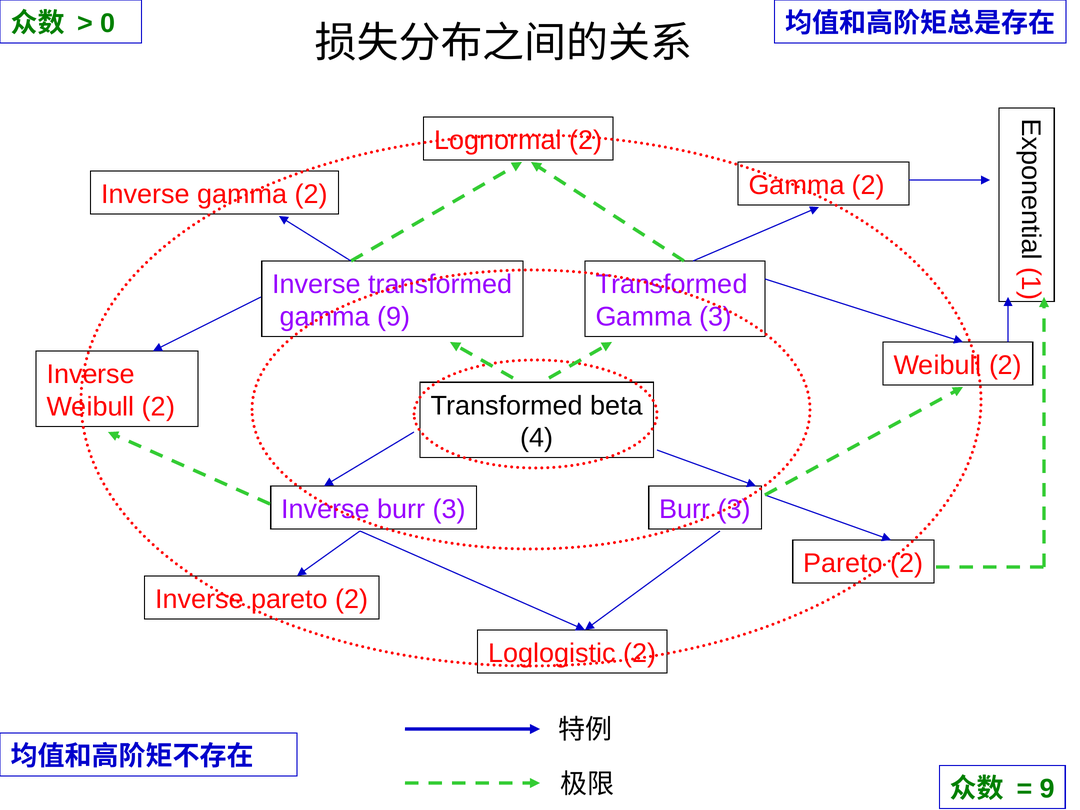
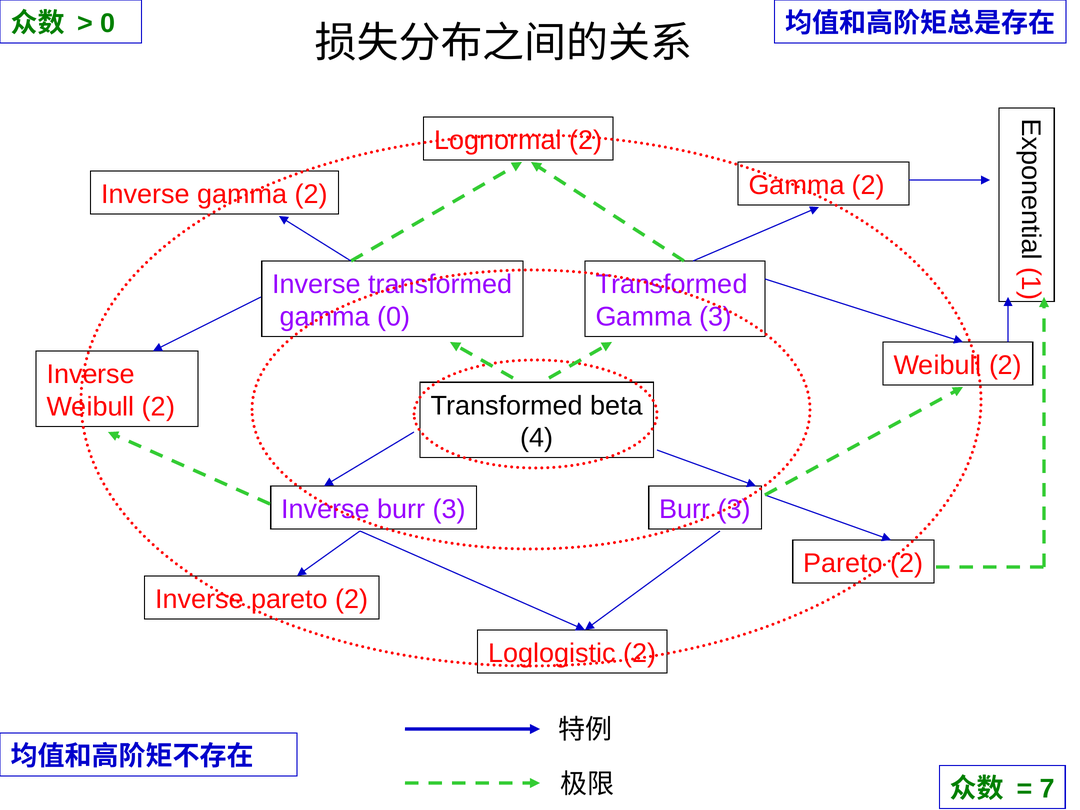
gamma 9: 9 -> 0 (394, 317)
9: 9 -> 7 (1047, 789)
